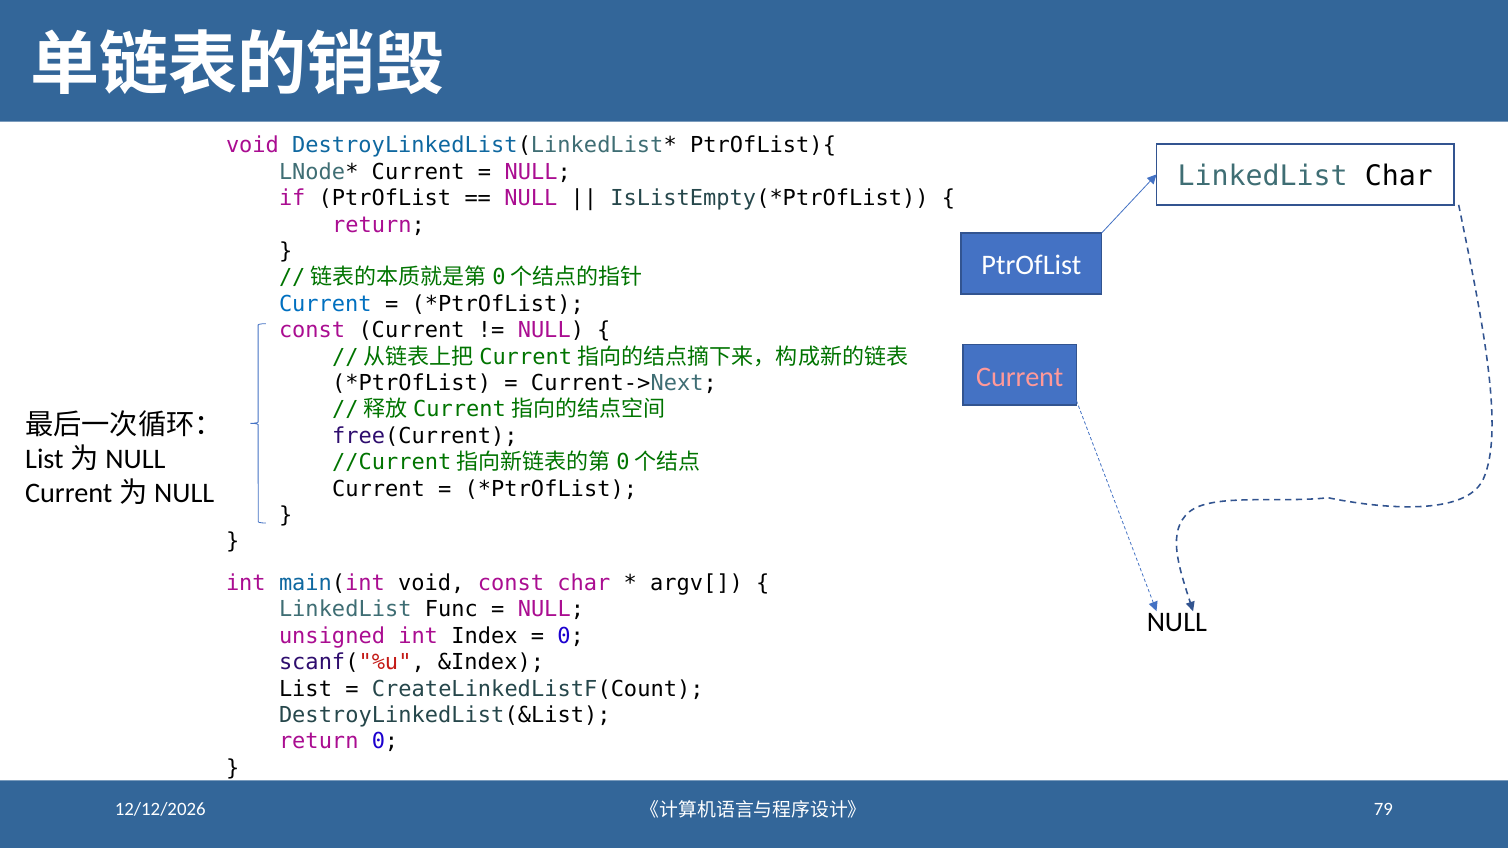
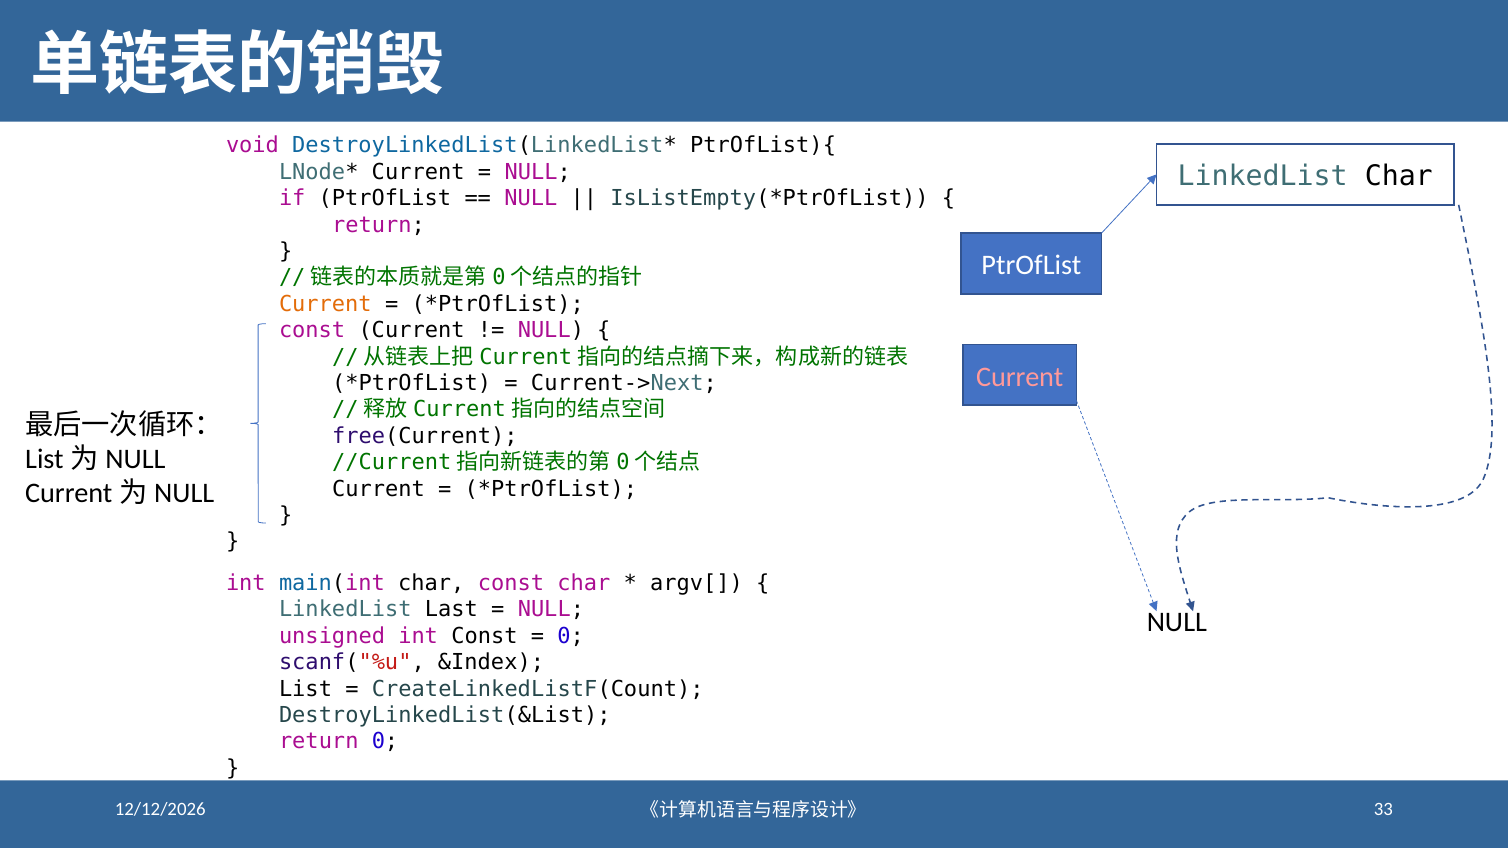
Current colour: blue -> orange (325, 304)
main(int void: void -> char (431, 583)
Func: Func -> Last (451, 610)
int Index: Index -> Const (484, 636)
79: 79 -> 33 (1383, 810)
